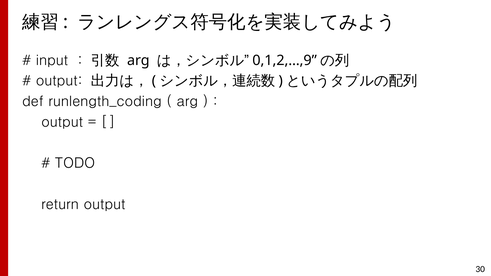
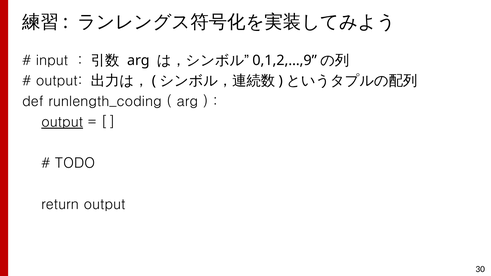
output underline: none -> present (62, 122)
